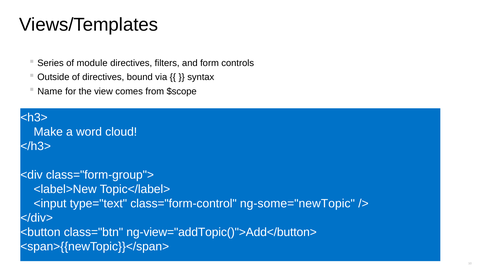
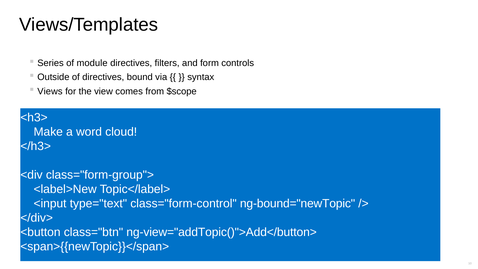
Name: Name -> Views (50, 91)
ng-some="newTopic: ng-some="newTopic -> ng-bound="newTopic (298, 203)
